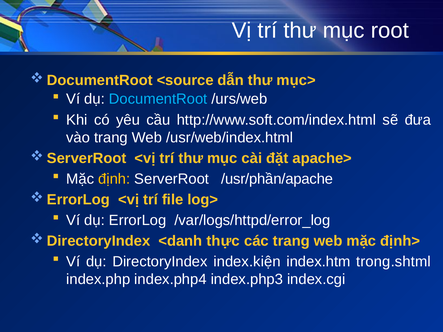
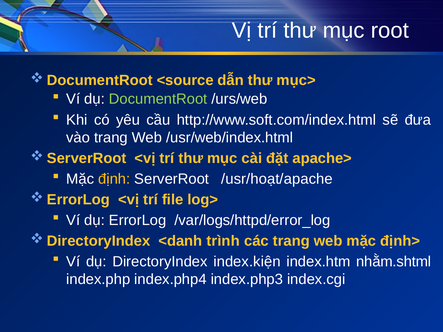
DocumentRoot colour: light blue -> light green (158, 99)
/usr/phần/apache: /usr/phần/apache -> /usr/hoạt/apache (277, 179)
thực: thực -> trình (223, 241)
trong.shtml: trong.shtml -> nhằm.shtml (394, 262)
